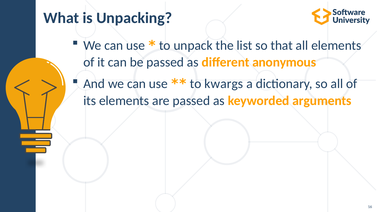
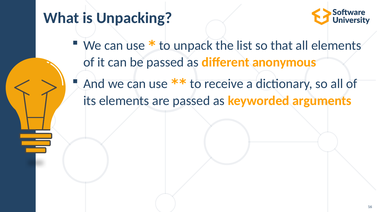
kwargs: kwargs -> receive (224, 84)
